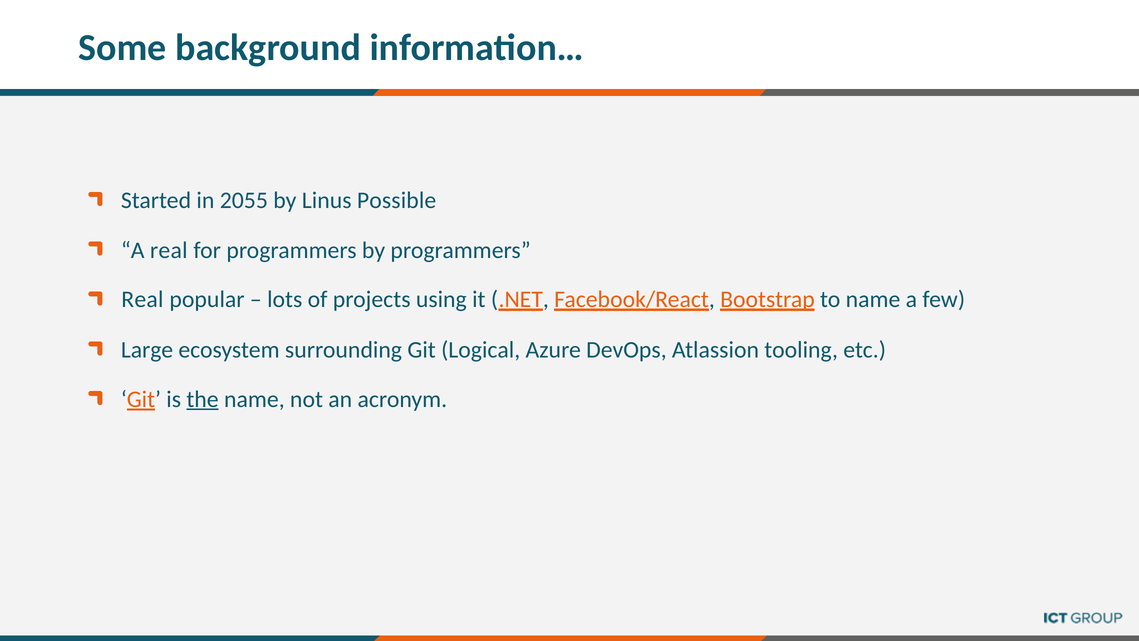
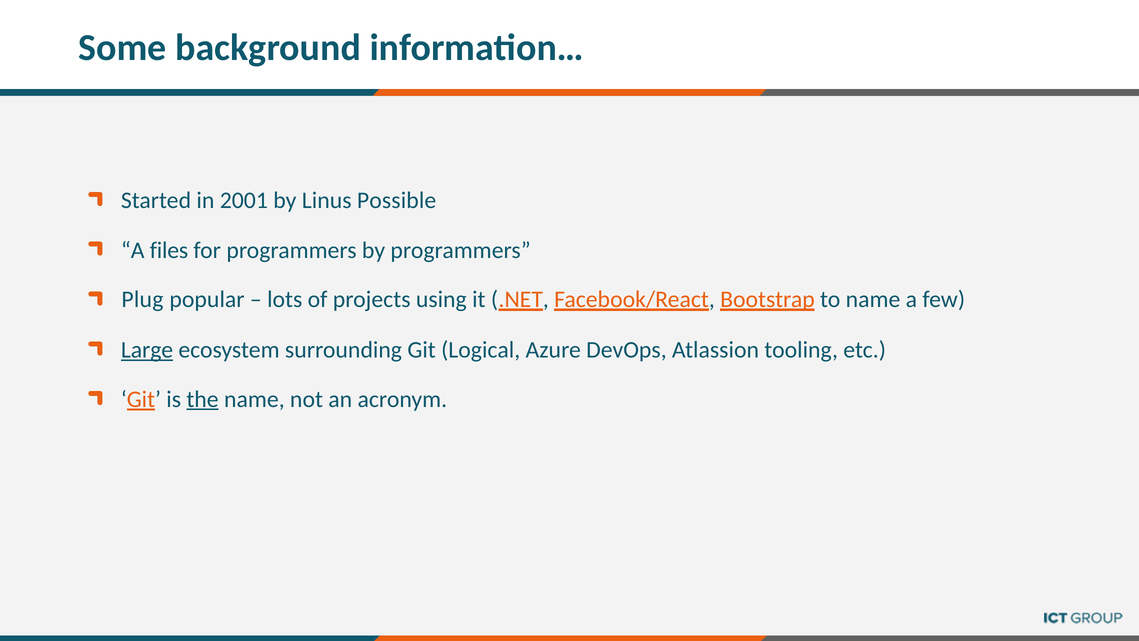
2055: 2055 -> 2001 (244, 200)
A real: real -> files (169, 250)
Real: Real -> Plug (142, 299)
Large underline: none -> present (147, 350)
